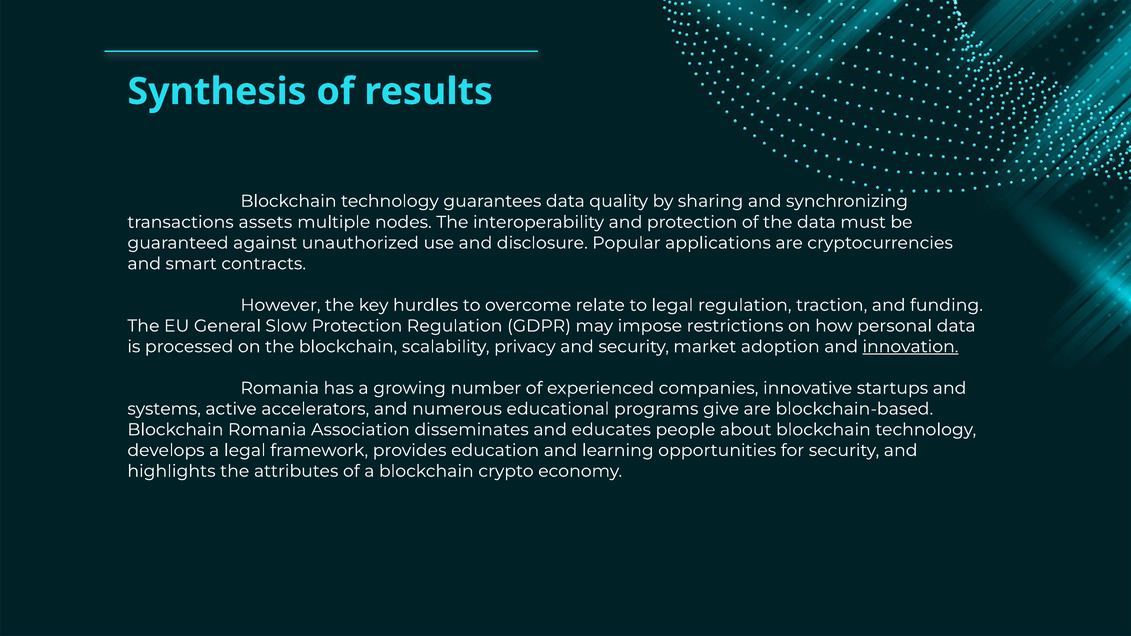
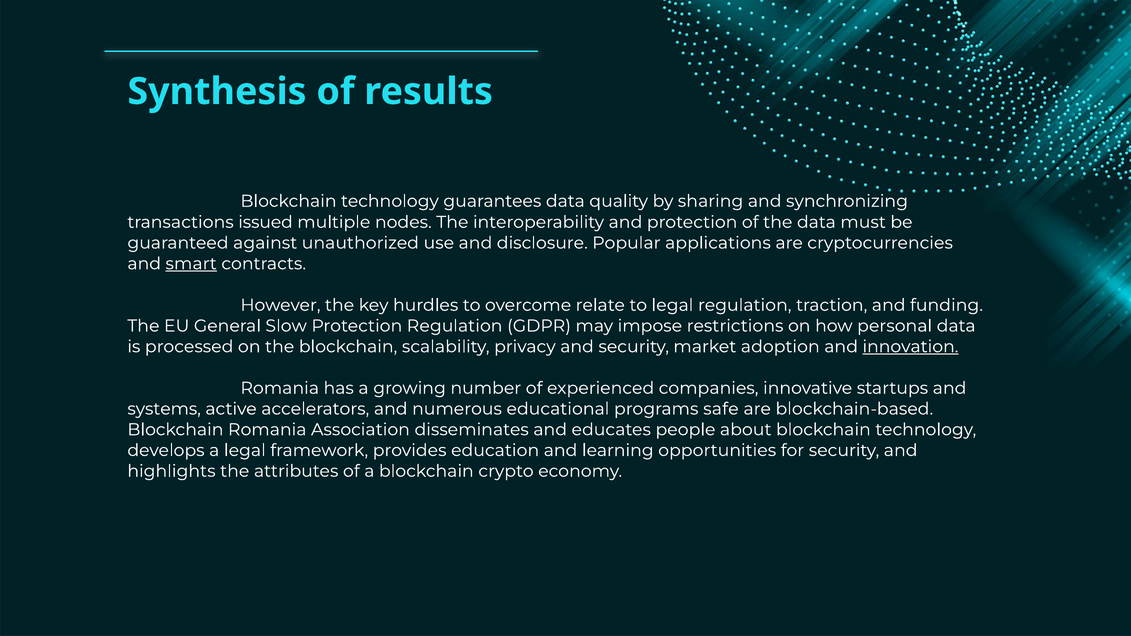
assets: assets -> issued (266, 222)
smart underline: none -> present (191, 264)
give: give -> safe (721, 409)
